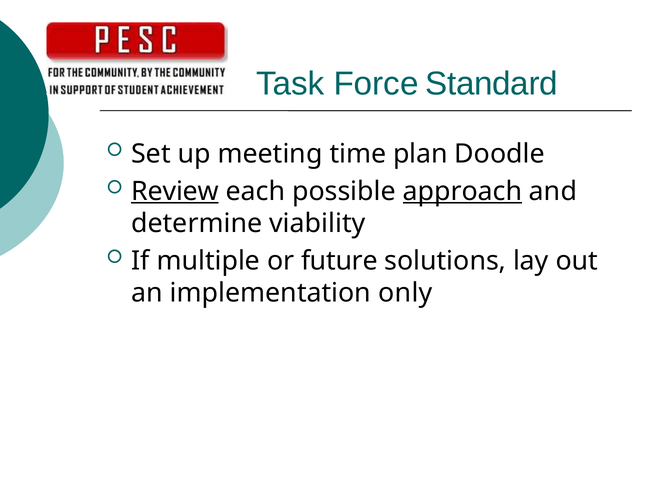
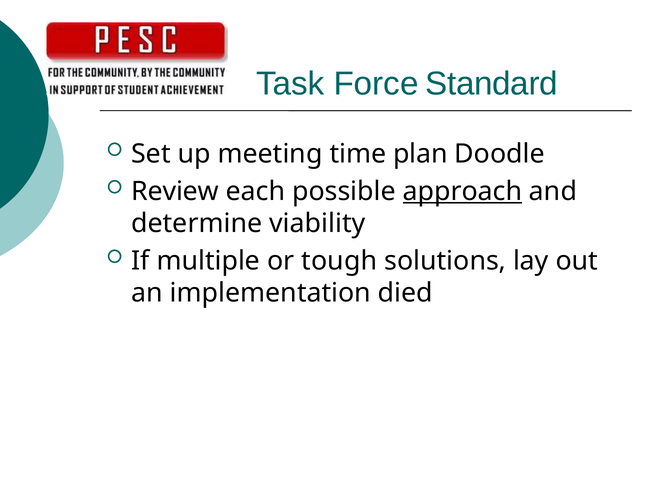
Review underline: present -> none (175, 192)
future: future -> tough (339, 261)
only: only -> died (405, 294)
